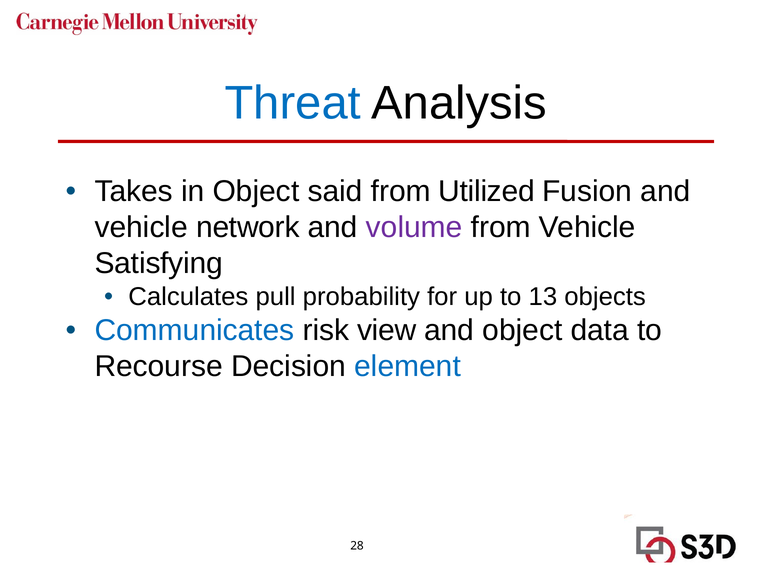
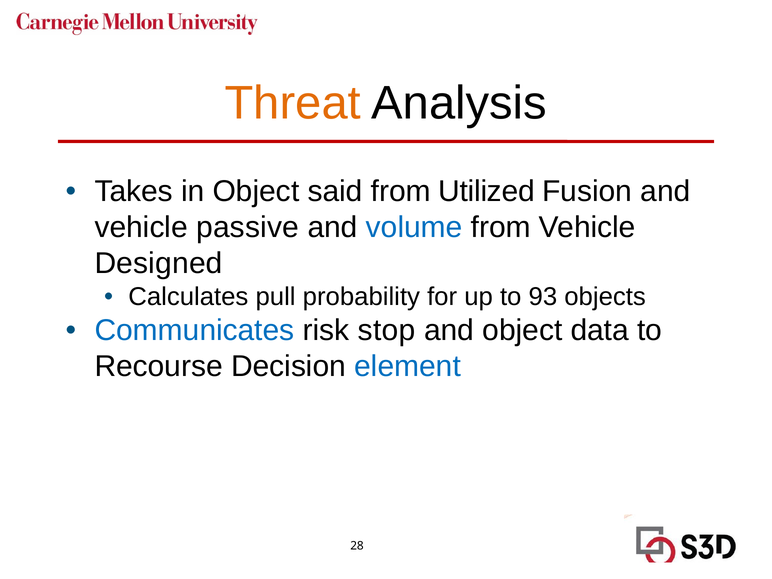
Threat colour: blue -> orange (293, 103)
network: network -> passive (248, 227)
volume colour: purple -> blue (414, 227)
Satisfying: Satisfying -> Designed (159, 263)
13: 13 -> 93 (543, 297)
view: view -> stop (387, 330)
